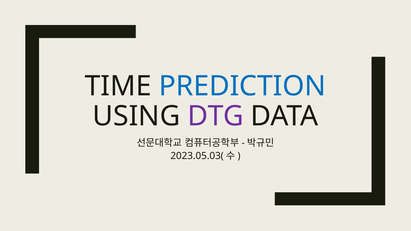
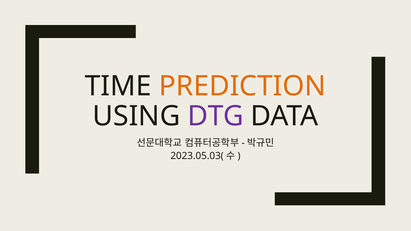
PREDICTION colour: blue -> orange (242, 86)
